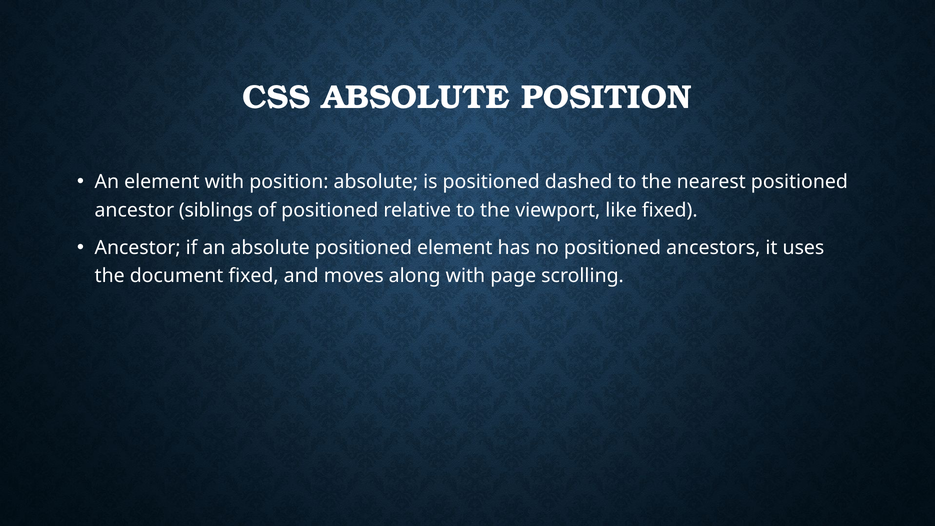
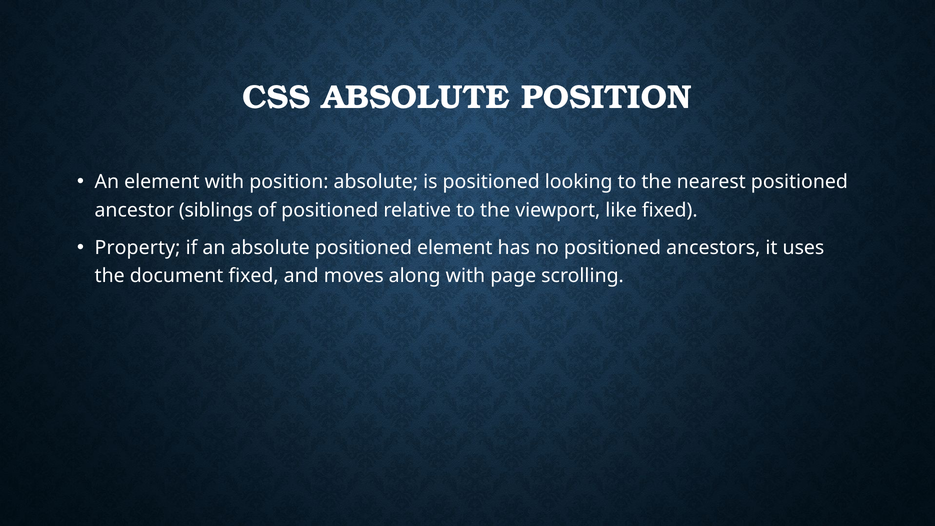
dashed: dashed -> looking (579, 182)
Ancestor: Ancestor -> Property (138, 248)
